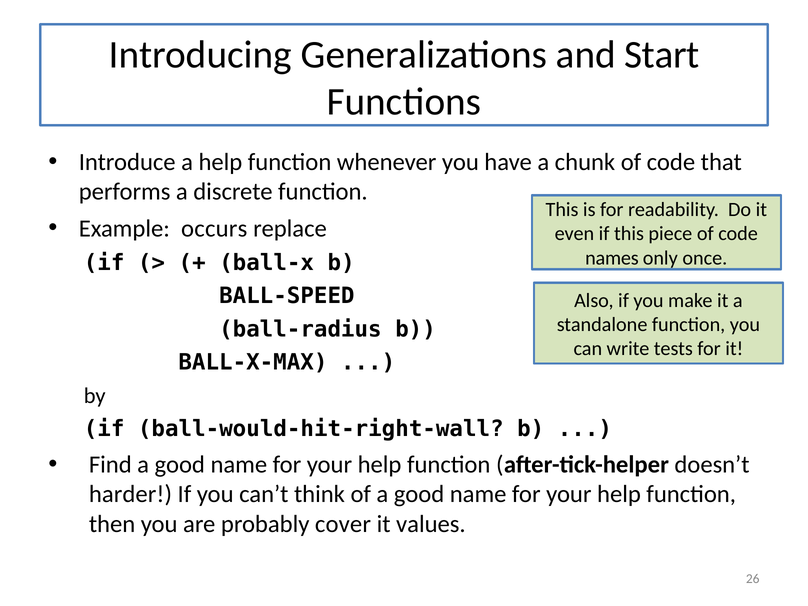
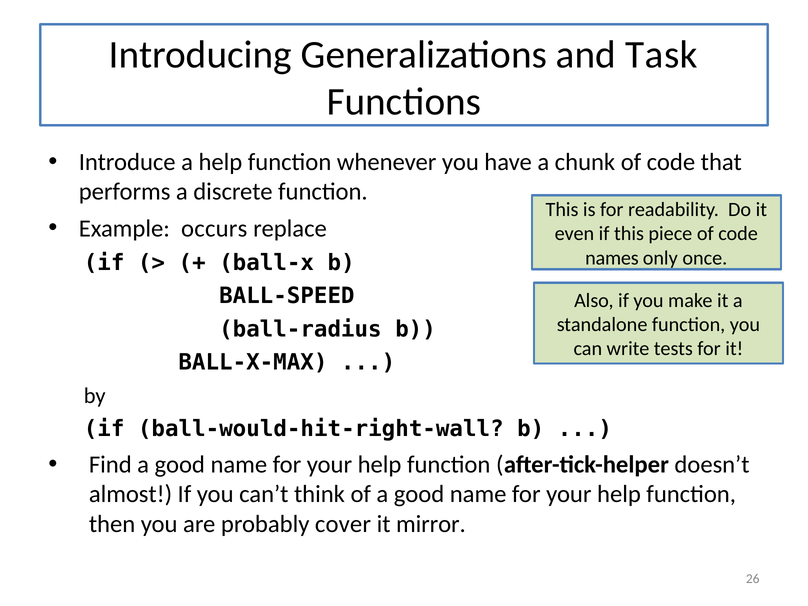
Start: Start -> Task (662, 55)
harder: harder -> almost (130, 494)
values: values -> mirror (431, 524)
